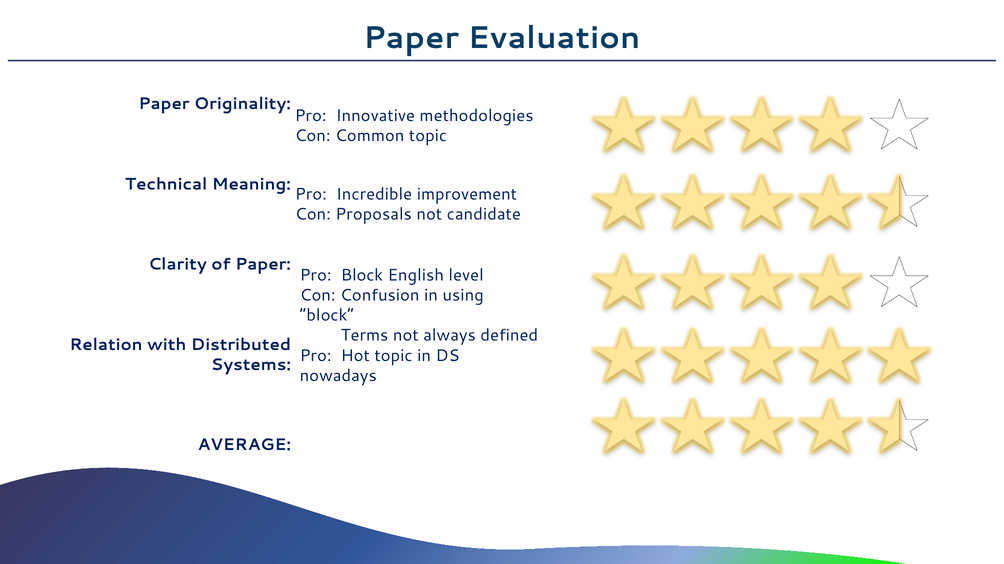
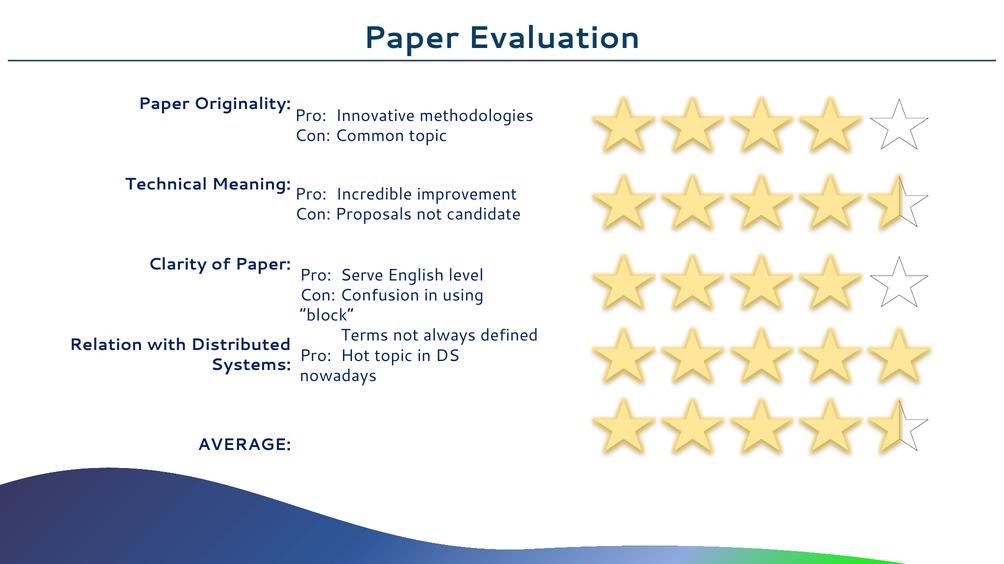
Pro Block: Block -> Serve (362, 276)
